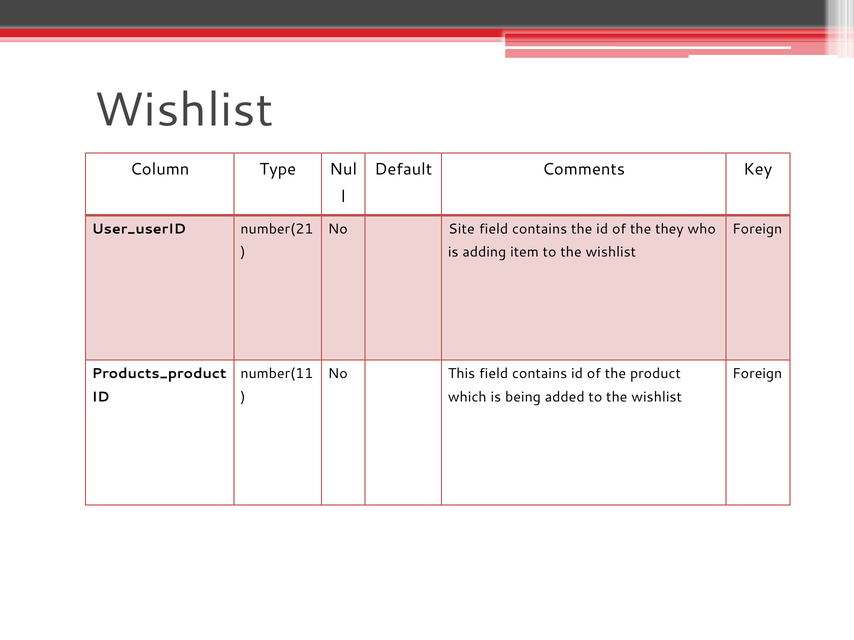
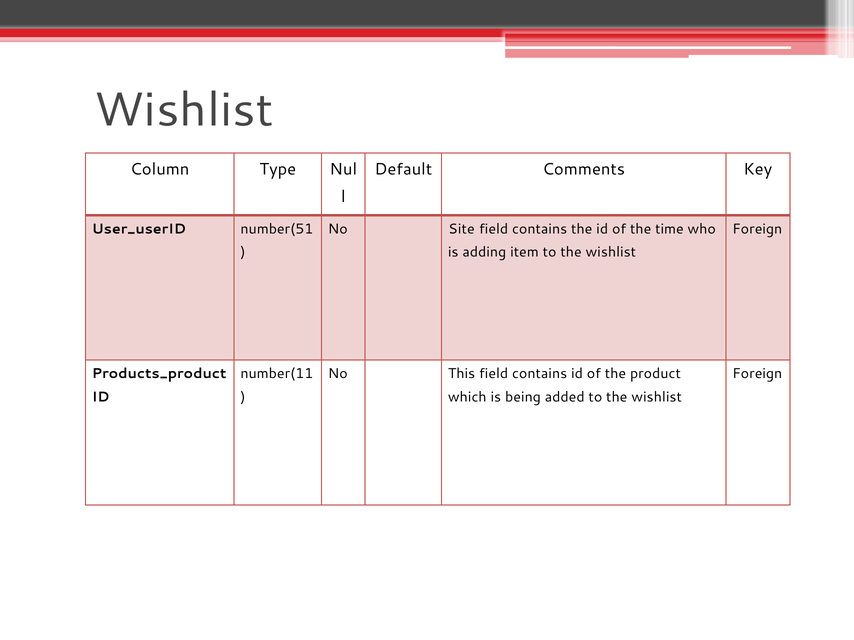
number(21: number(21 -> number(51 (277, 229)
they: they -> time (669, 229)
